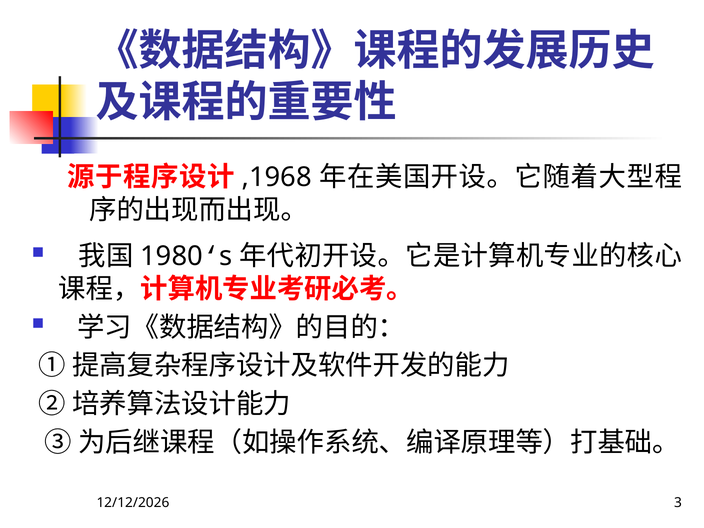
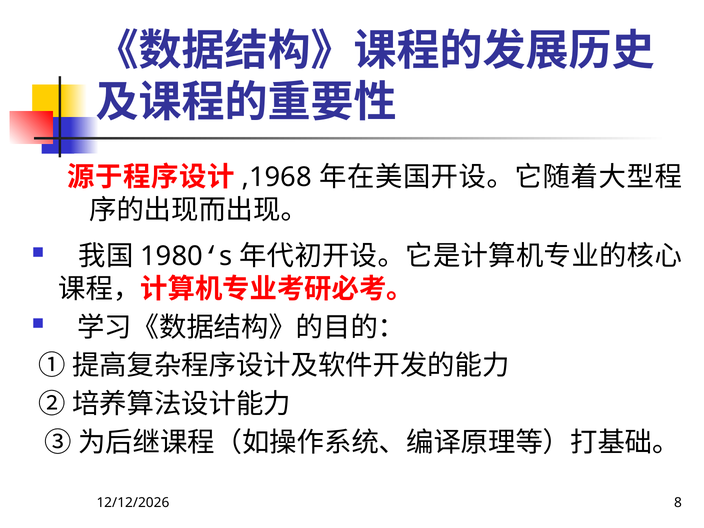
3: 3 -> 8 (678, 503)
